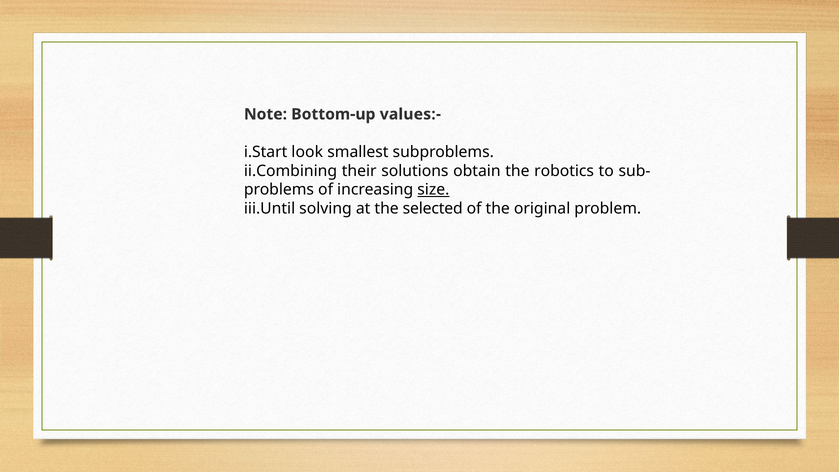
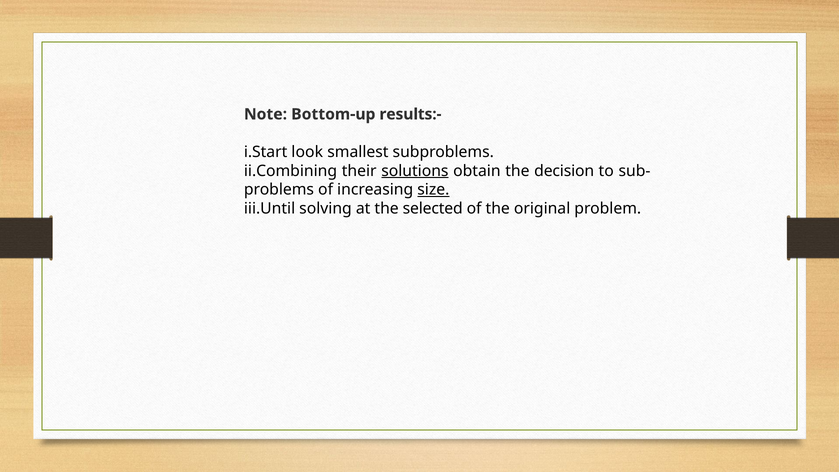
values:-: values:- -> results:- (410, 114)
solutions underline: none -> present (415, 171)
robotics: robotics -> decision (564, 171)
